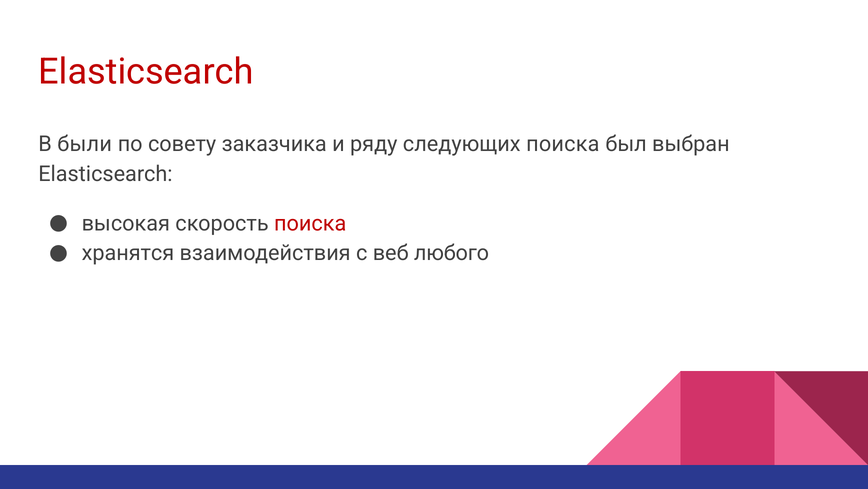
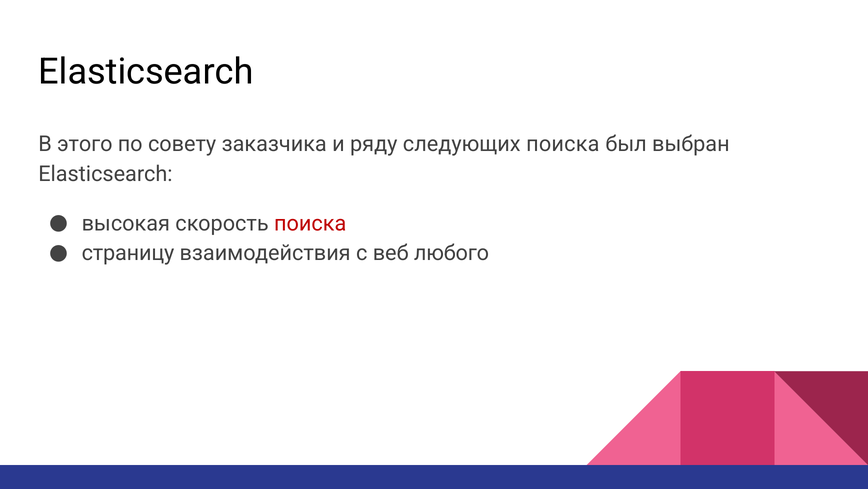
Elasticsearch colour: red -> black (146, 72)
были: были -> этого (85, 144)
хранятся: хранятся -> страницу (128, 253)
